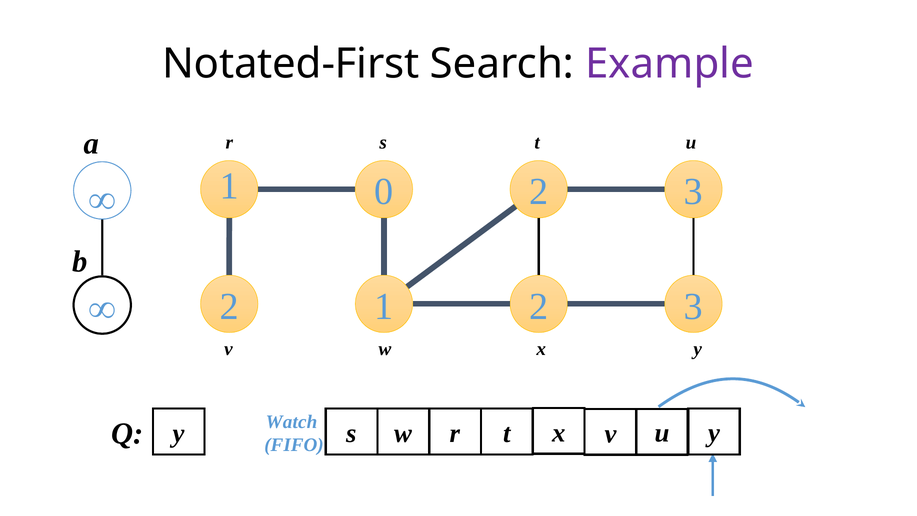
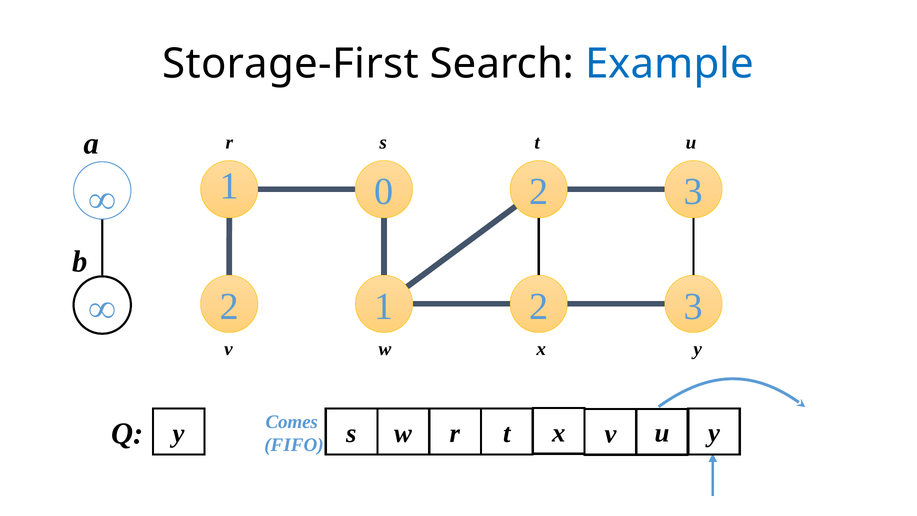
Notated-First: Notated-First -> Storage-First (290, 64)
Example colour: purple -> blue (670, 64)
Watch: Watch -> Comes (292, 422)
